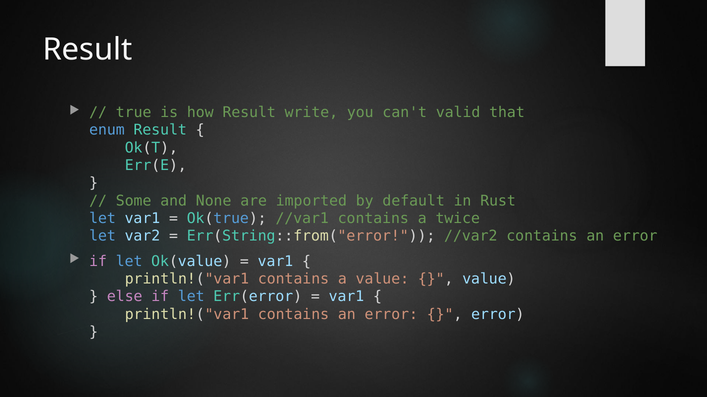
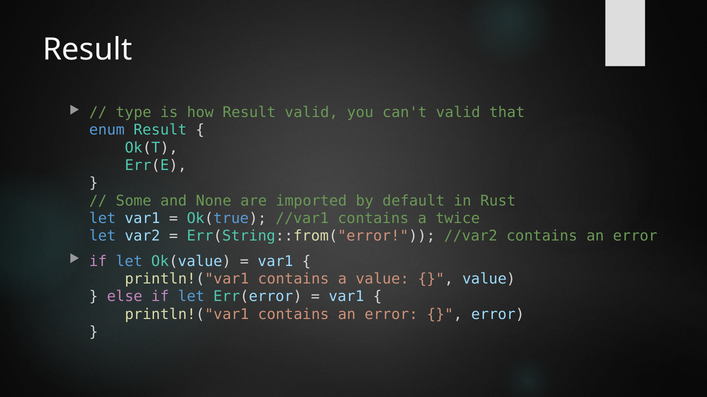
true: true -> type (134, 113)
Result write: write -> valid (311, 113)
